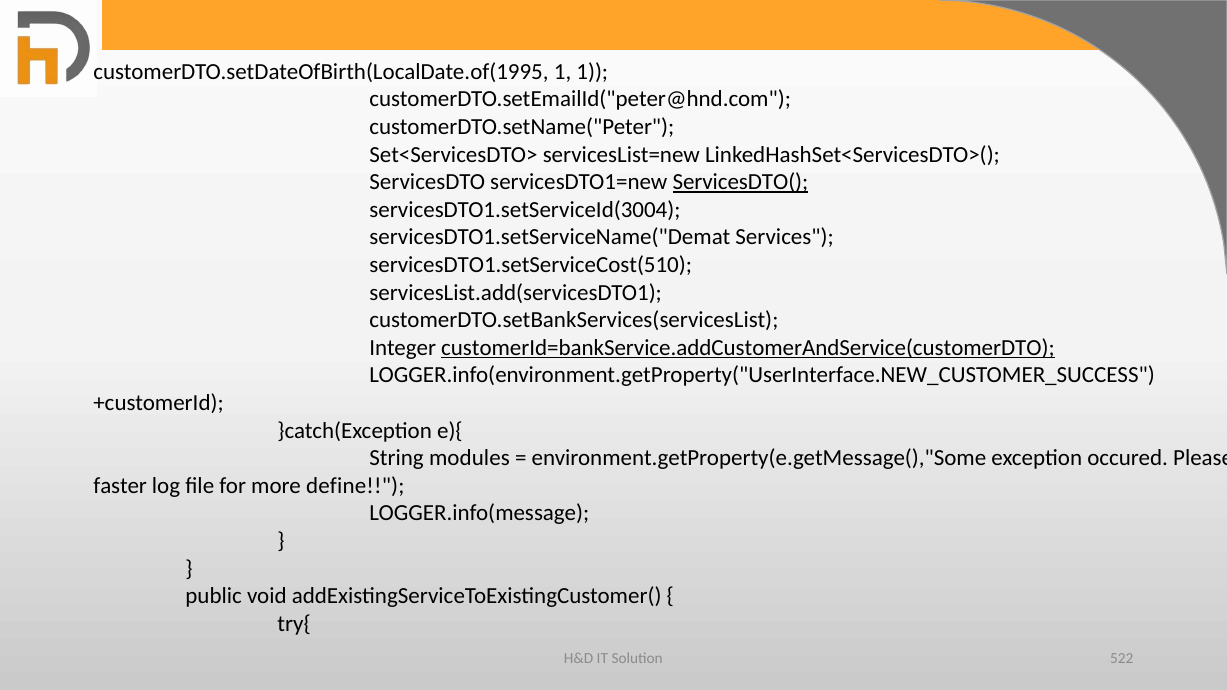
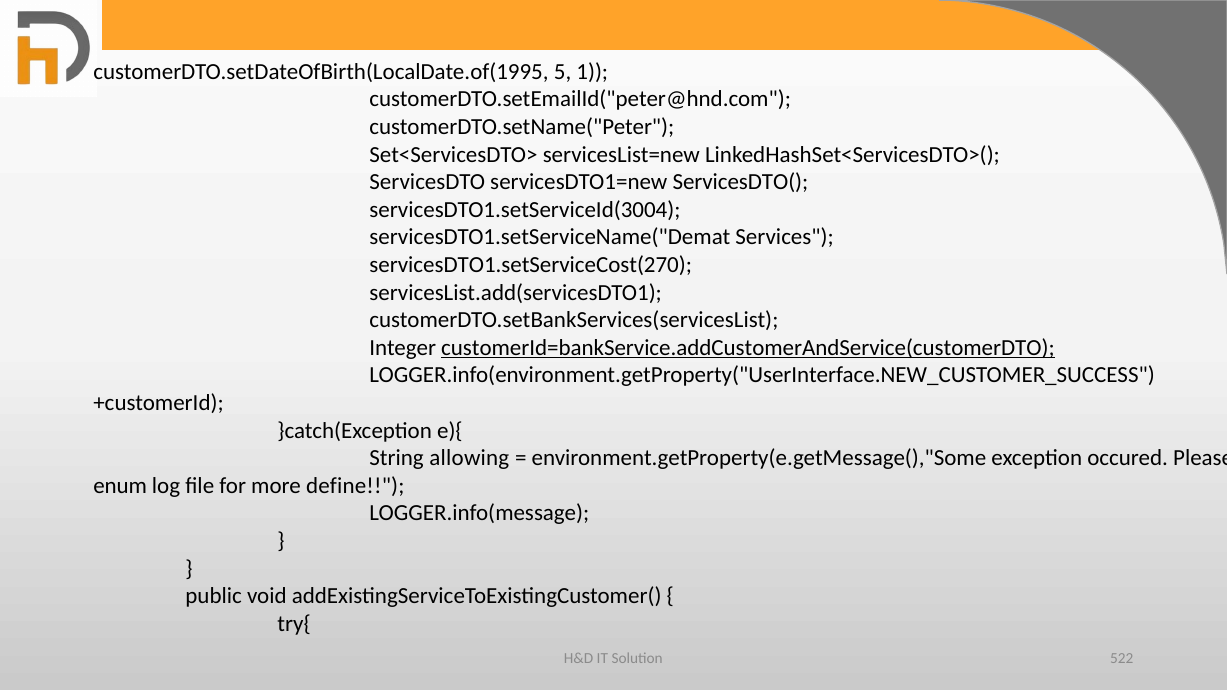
customerDTO.setDateOfBirth(LocalDate.of(1995 1: 1 -> 5 (563, 72)
ServicesDTO( underline: present -> none (740, 182)
servicesDTO1.setServiceCost(510: servicesDTO1.setServiceCost(510 -> servicesDTO1.setServiceCost(270 (531, 265)
modules: modules -> allowing (469, 458)
faster: faster -> enum (120, 486)
